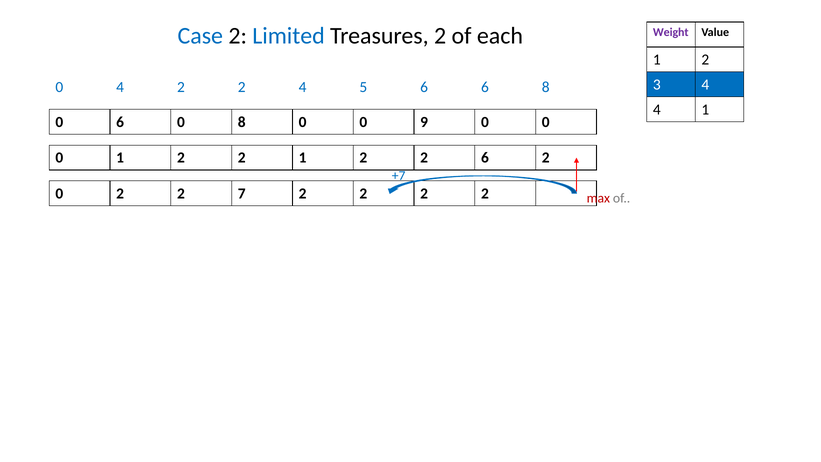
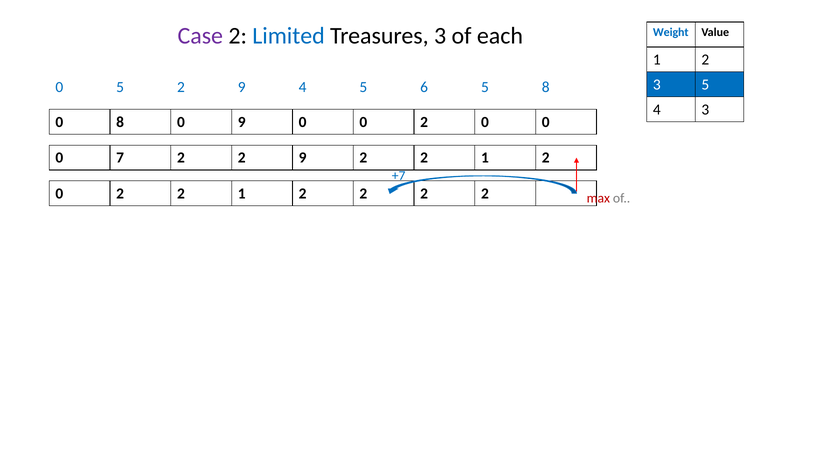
Case colour: blue -> purple (200, 36)
Treasures 2: 2 -> 3 (440, 36)
Weight colour: purple -> blue (671, 32)
3 4: 4 -> 5 (705, 85)
0 4: 4 -> 5 (120, 87)
2: 2 -> 9 (242, 87)
6 6: 6 -> 5 (485, 87)
4 1: 1 -> 3 (705, 109)
0 6: 6 -> 8 (120, 122)
0 8: 8 -> 9 (242, 122)
9: 9 -> 2 (424, 122)
0 1: 1 -> 7 (120, 158)
2 2 1: 1 -> 9 (303, 158)
6: 6 -> 1 (485, 158)
0 2 2 7: 7 -> 1 (242, 193)
